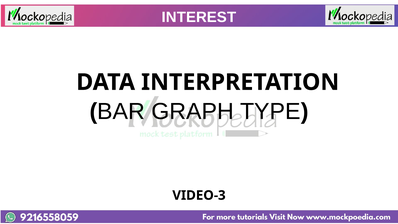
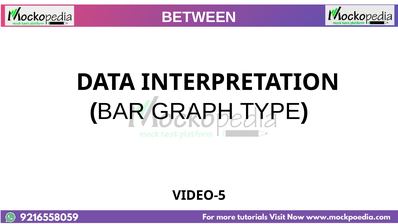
INTEREST: INTEREST -> BETWEEN (199, 17)
VIDEO-3: VIDEO-3 -> VIDEO-5 (199, 195)
